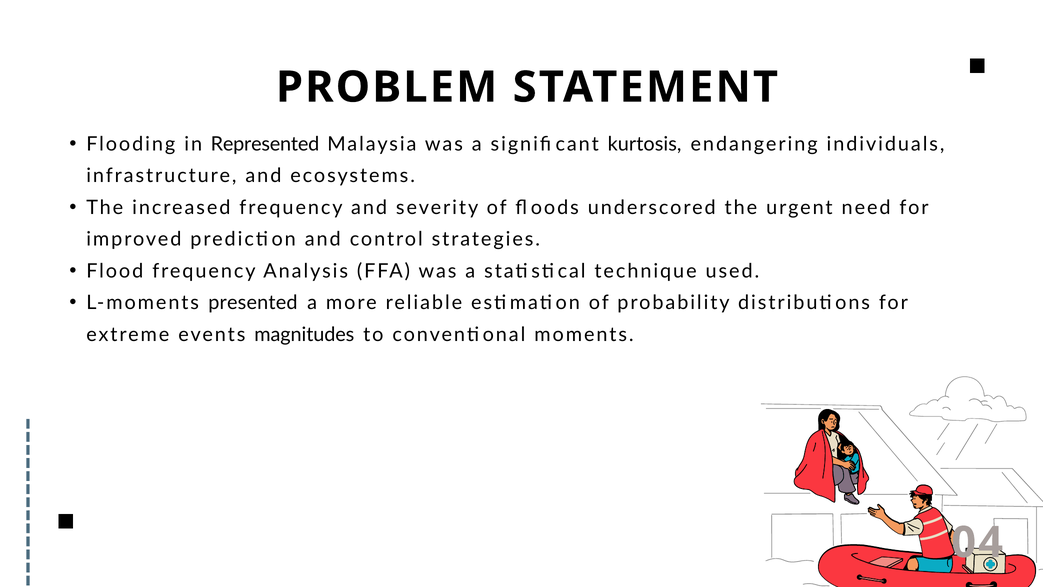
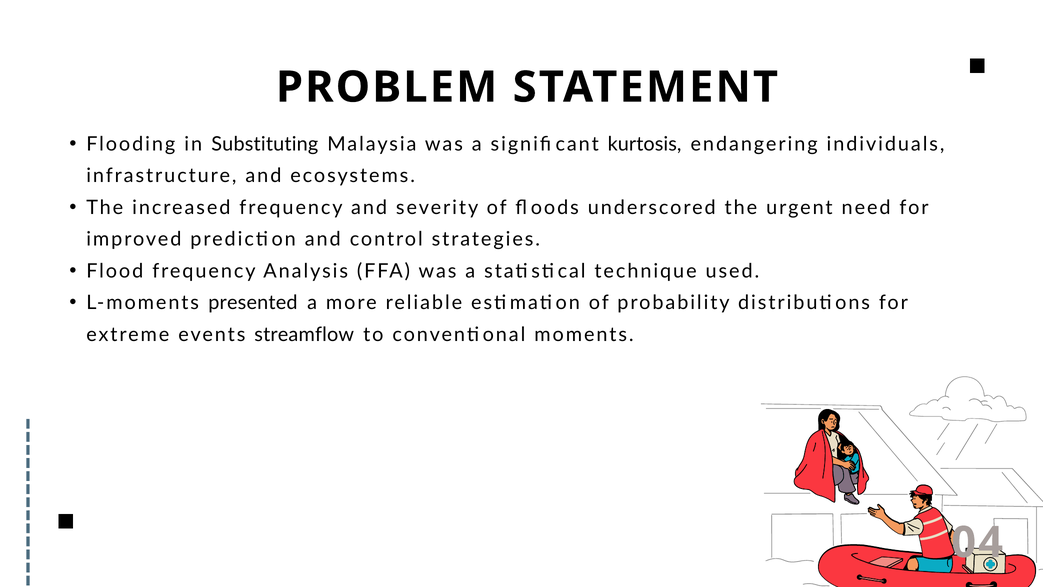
Represented: Represented -> Substituting (265, 144)
magnitudes: magnitudes -> streamflow (304, 334)
